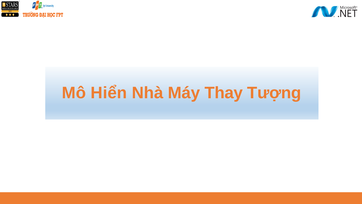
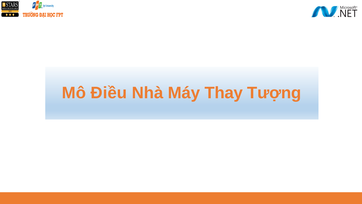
Hiển: Hiển -> Điều (109, 93)
